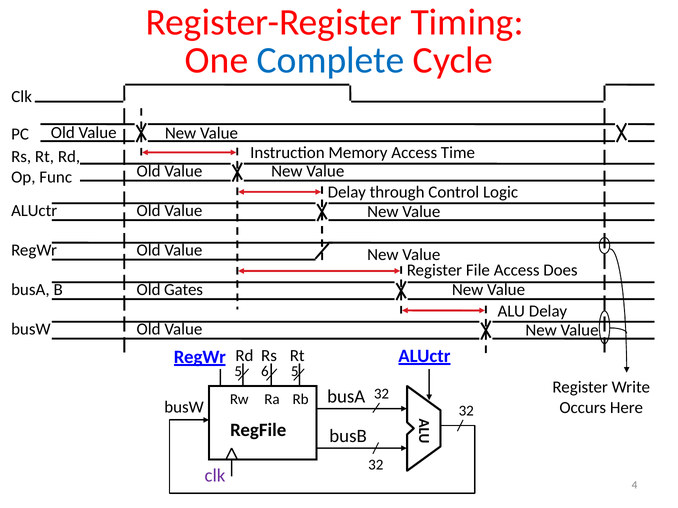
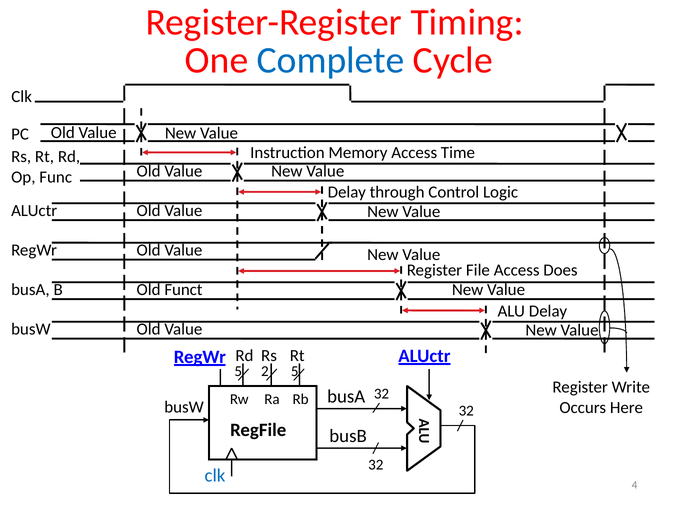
Gates: Gates -> Funct (183, 290)
6: 6 -> 2 (265, 372)
clk colour: purple -> blue (215, 476)
